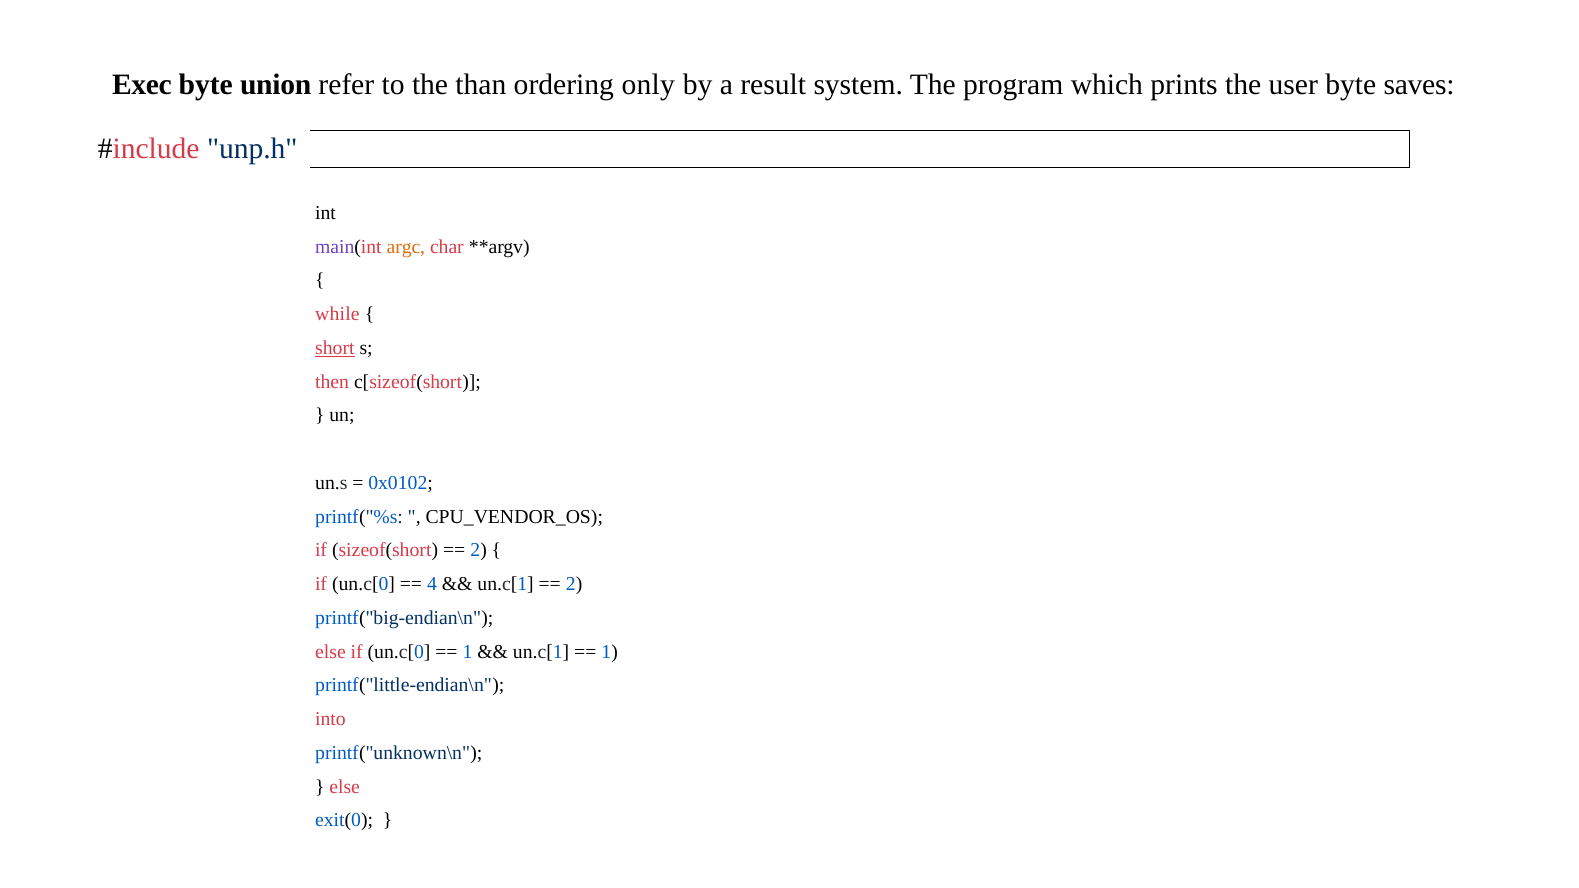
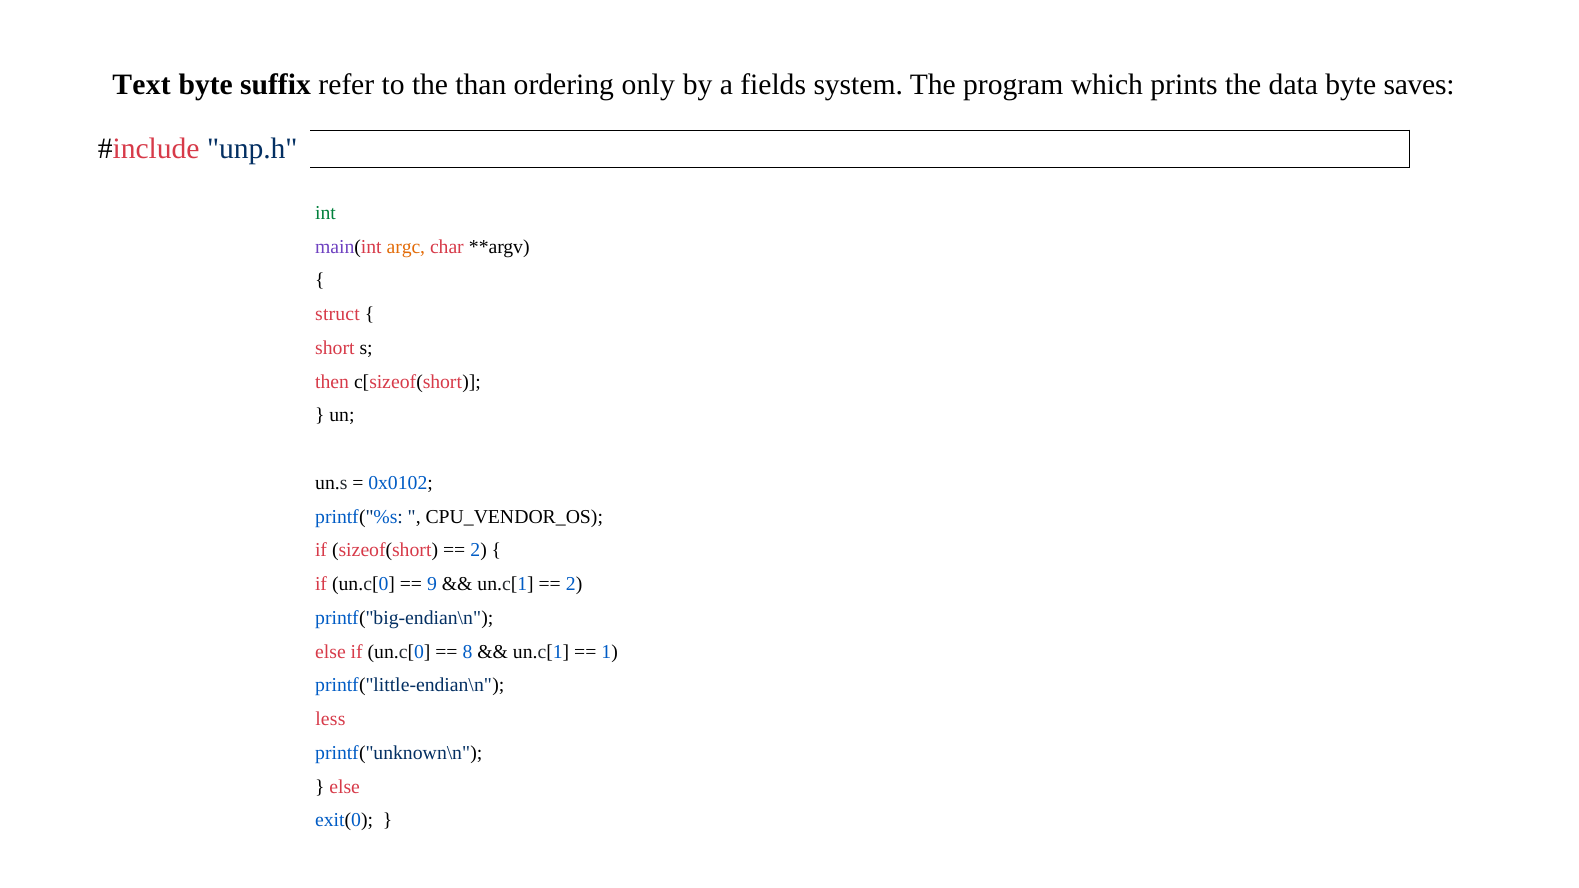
Exec: Exec -> Text (142, 85)
union: union -> suffix (275, 85)
result: result -> fields (773, 85)
user: user -> data (1293, 85)
int colour: black -> green (326, 213)
while: while -> struct (337, 314)
short underline: present -> none (335, 348)
4: 4 -> 9 (432, 584)
1: 1 -> 8 (468, 652)
into: into -> less (330, 719)
